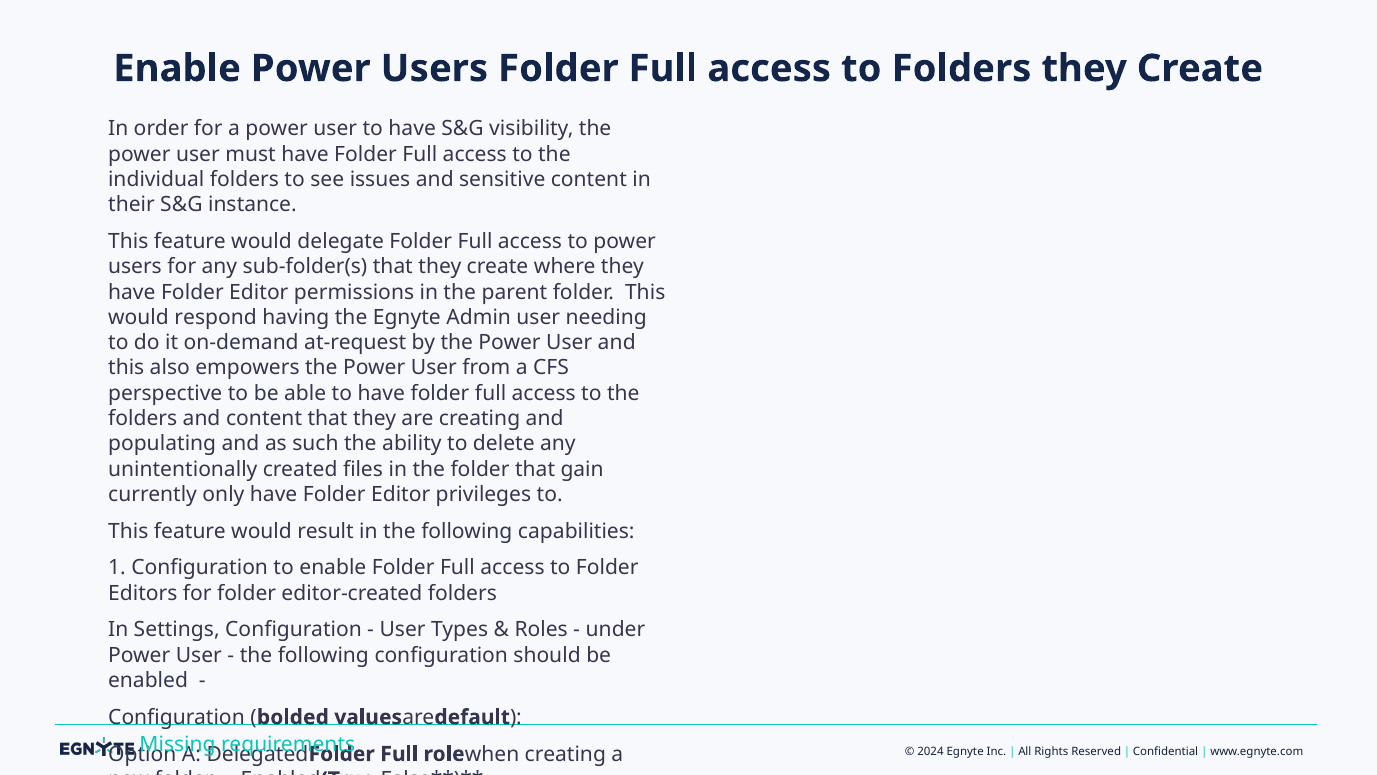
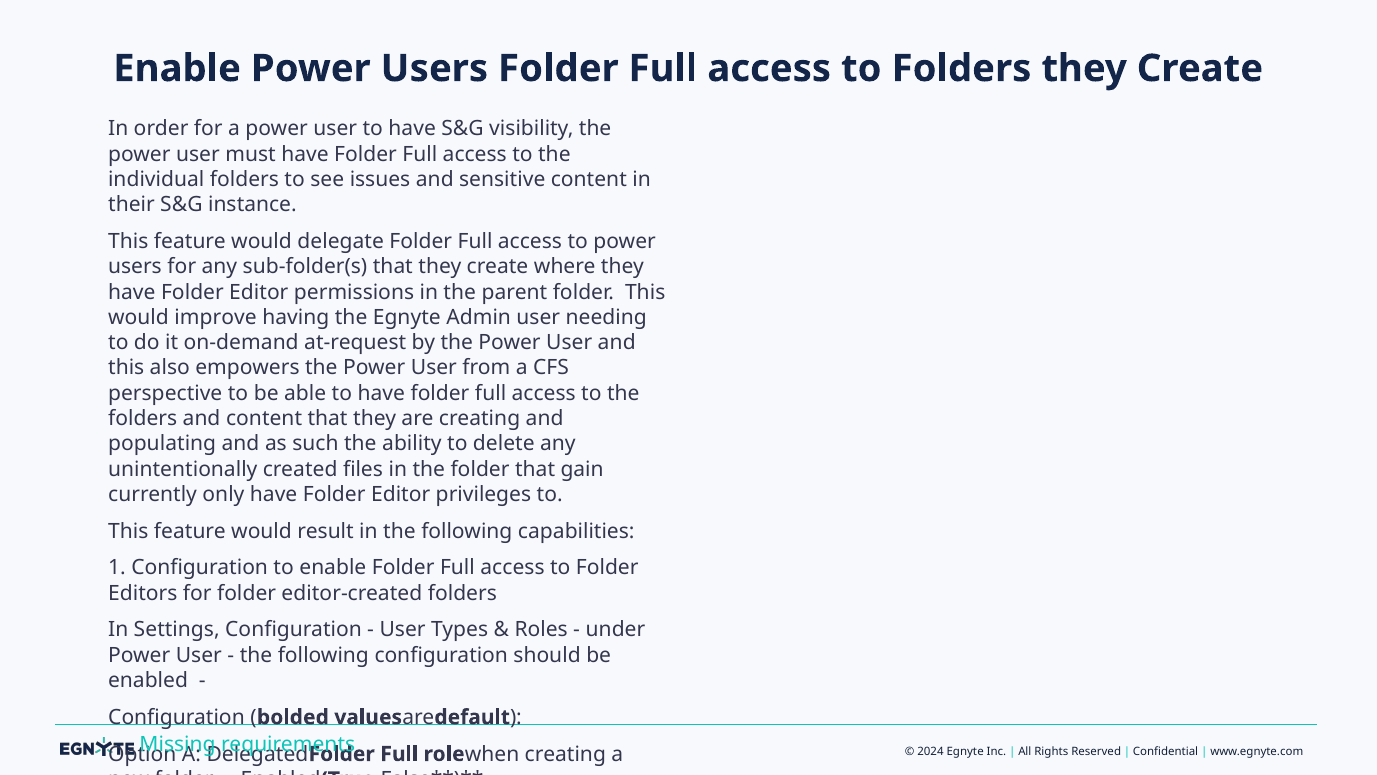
respond: respond -> improve (216, 317)
